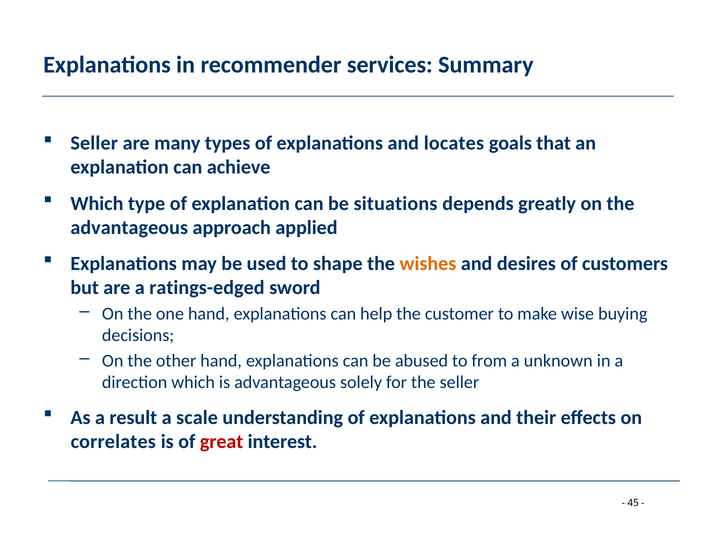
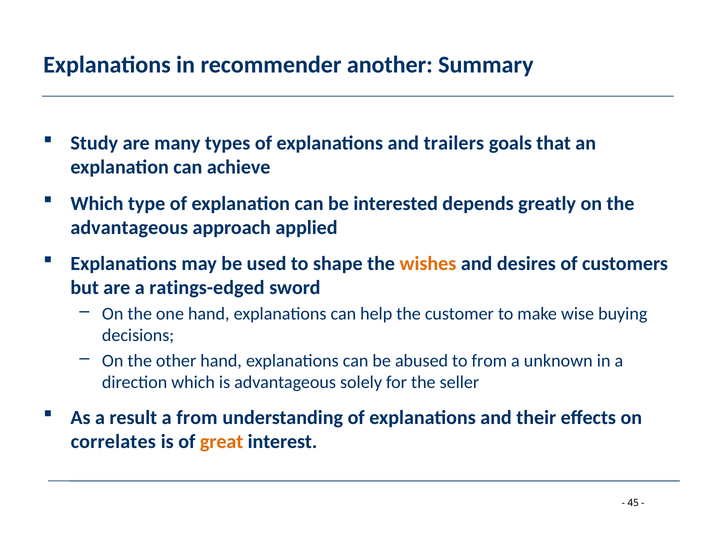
services: services -> another (390, 65)
Seller: Seller -> Study (94, 143)
locates: locates -> trailers (454, 143)
situations: situations -> interested (396, 204)
a scale: scale -> from (197, 418)
great colour: red -> orange (222, 442)
